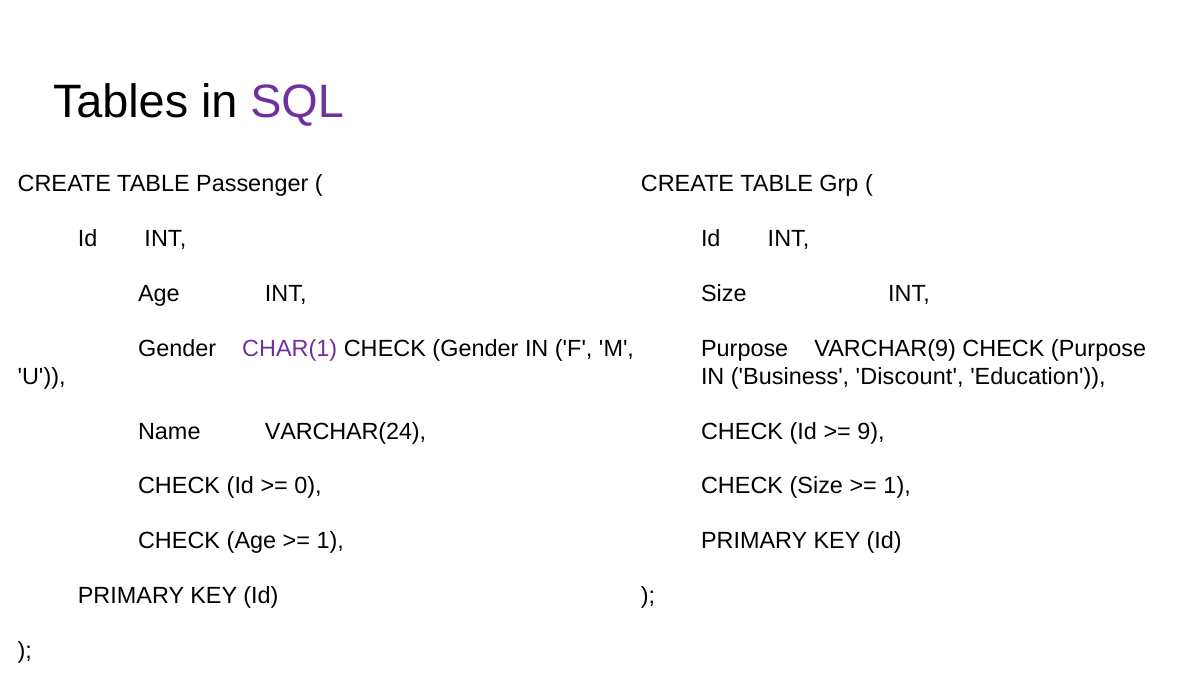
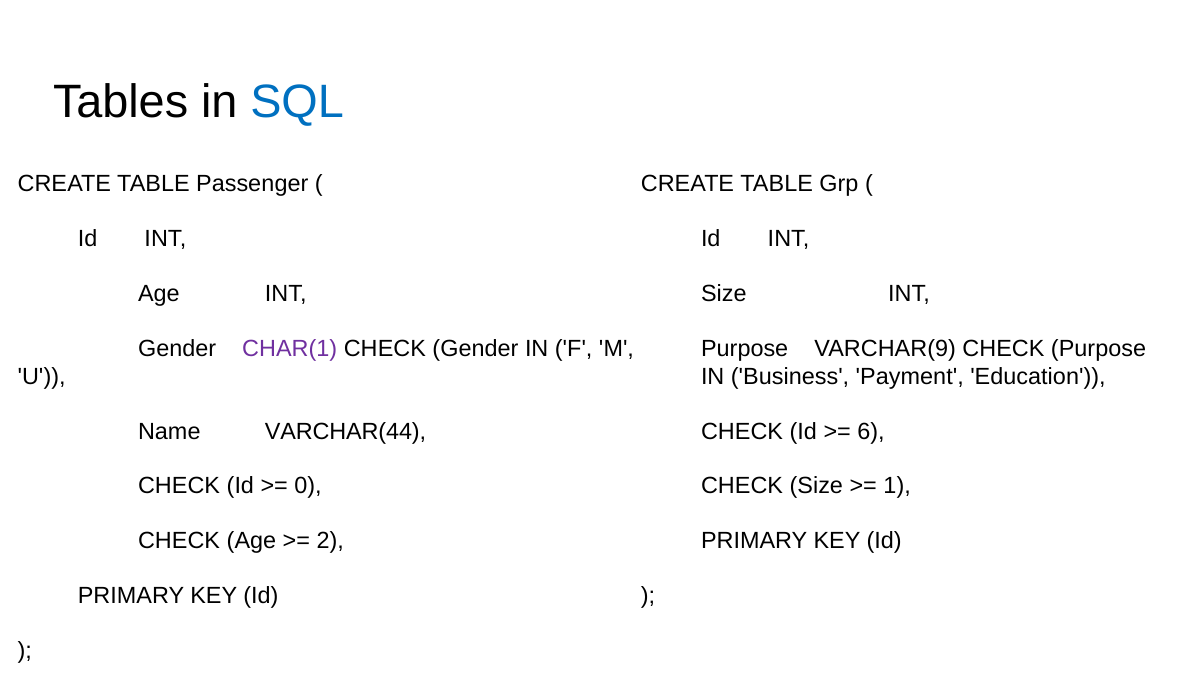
SQL colour: purple -> blue (297, 102)
Discount: Discount -> Payment (910, 377)
9: 9 -> 6 (871, 432)
VARCHAR(24: VARCHAR(24 -> VARCHAR(44 (345, 432)
1: 1 -> 2 (330, 541)
